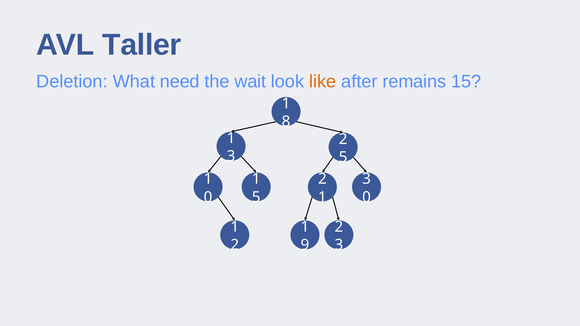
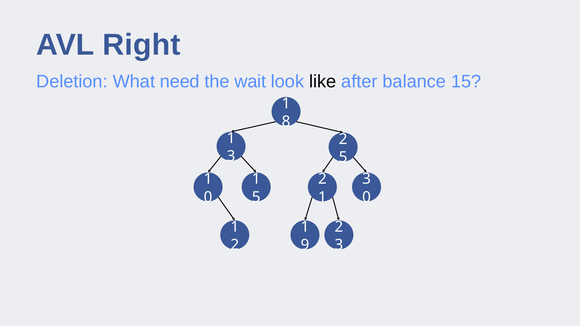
Taller: Taller -> Right (142, 45)
like colour: orange -> black (323, 82)
remains: remains -> balance (414, 82)
